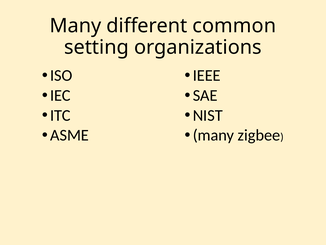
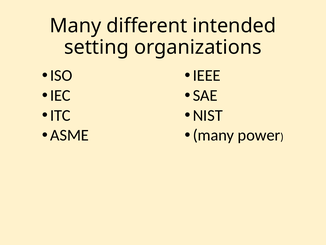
common: common -> intended (234, 26)
zigbee: zigbee -> power (259, 135)
